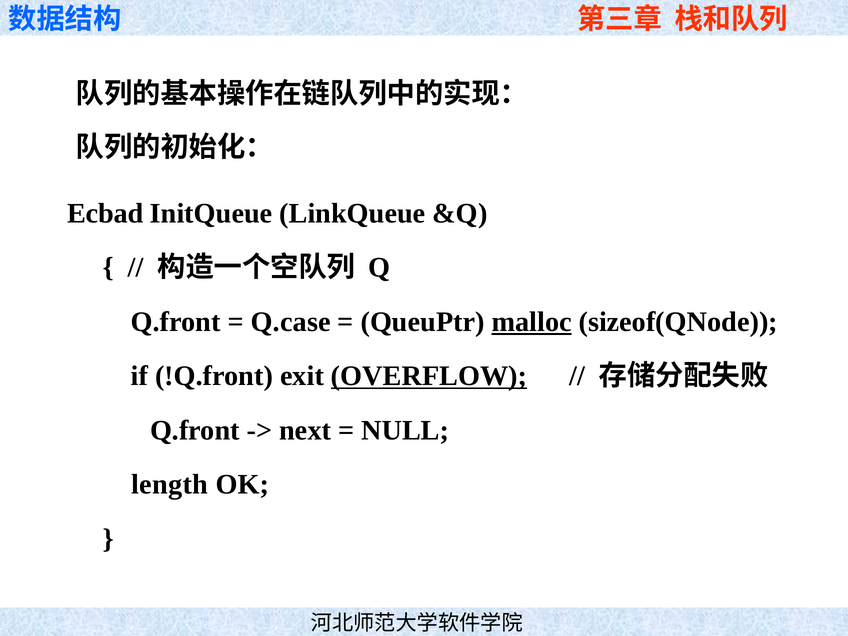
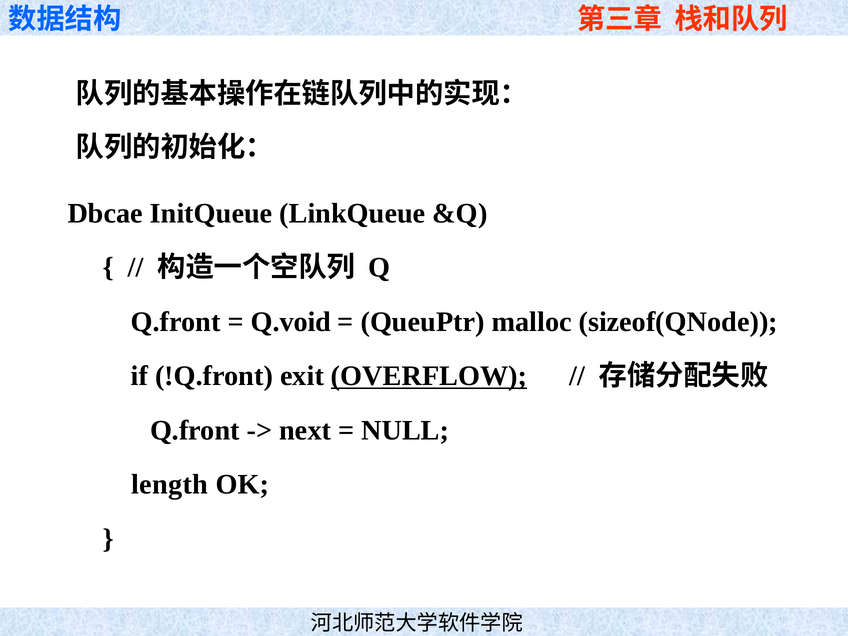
Ecbad: Ecbad -> Dbcae (105, 213)
Q.case: Q.case -> Q.void (291, 322)
malloc underline: present -> none (532, 322)
